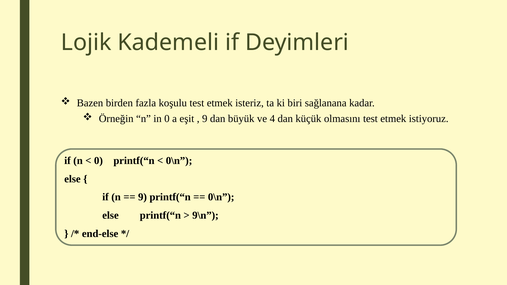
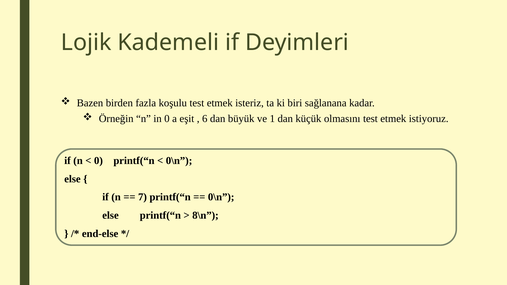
9: 9 -> 6 (205, 119)
4: 4 -> 1 (272, 119)
9: 9 -> 7 (143, 197)
9\n: 9\n -> 8\n (205, 216)
